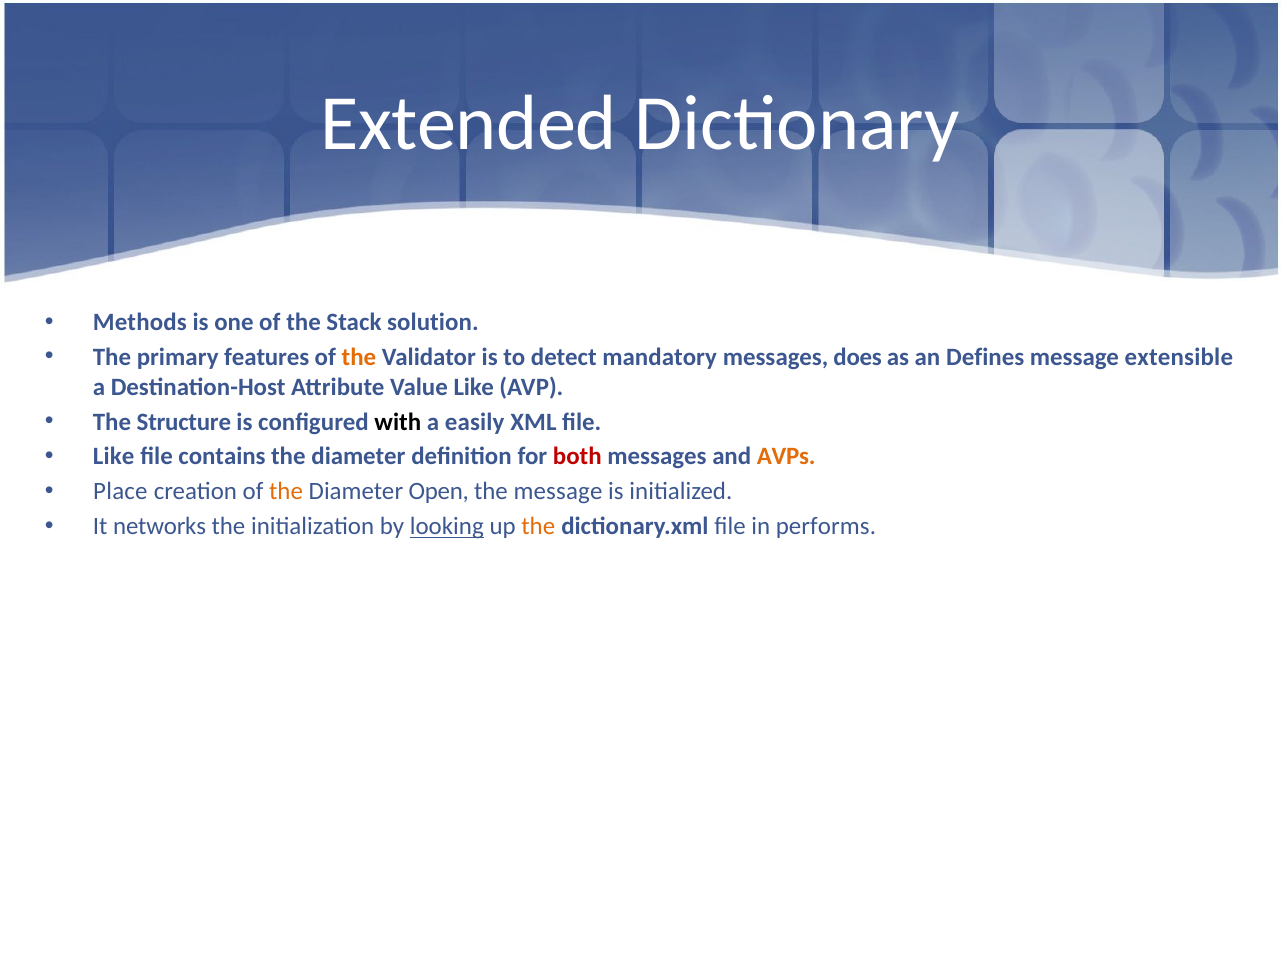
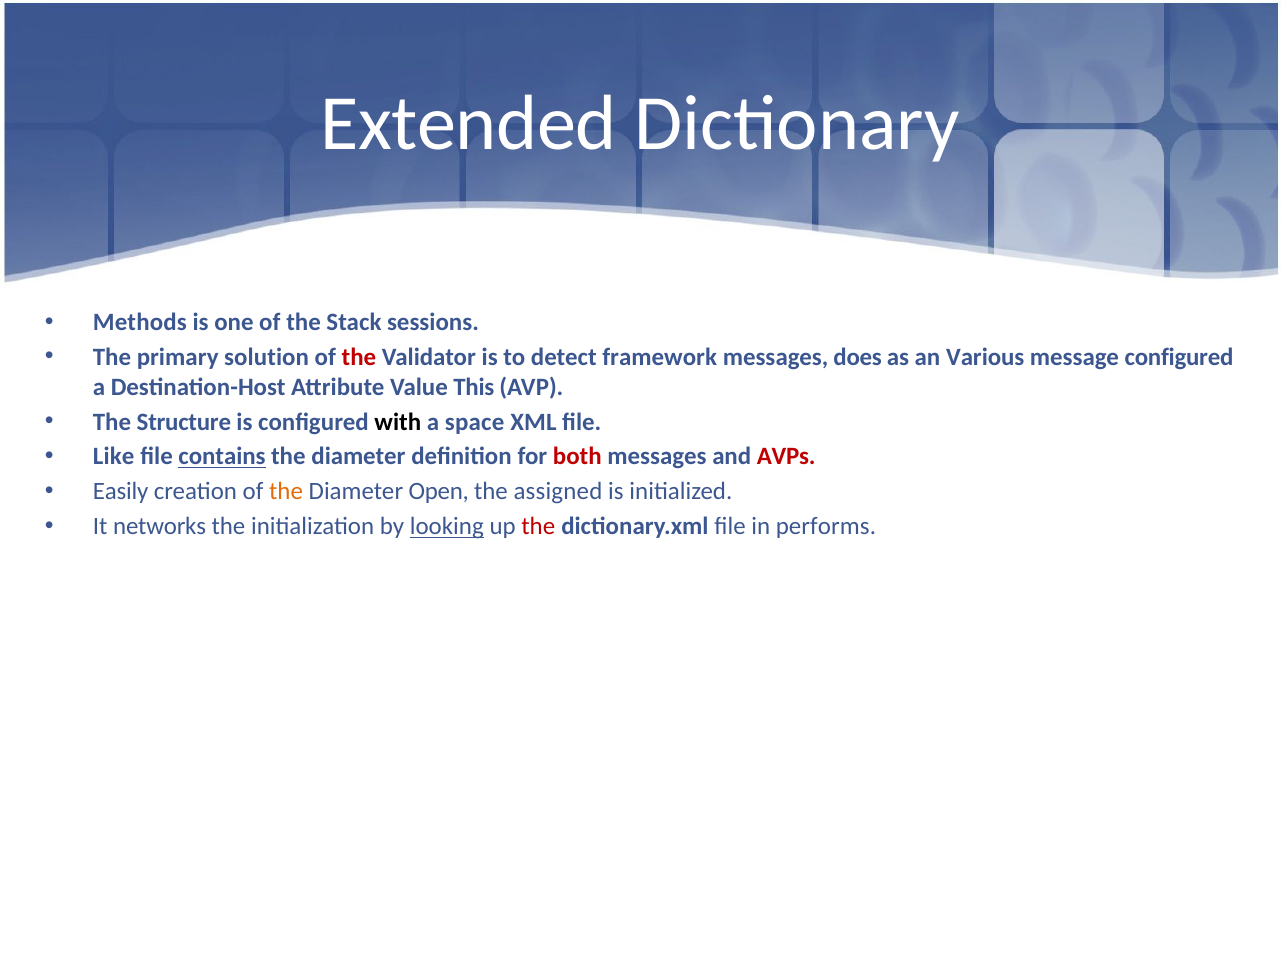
solution: solution -> sessions (433, 322)
features: features -> solution (267, 357)
the colour: orange -> red (359, 357)
mandatory: mandatory -> framework (660, 357)
Defines: Defines -> Various (985, 357)
message extensible: extensible -> configured (1179, 357)
Value Like: Like -> This (474, 387)
easily: easily -> space (475, 422)
contains underline: none -> present (222, 457)
AVPs colour: orange -> red (786, 457)
Place: Place -> Easily (121, 492)
the message: message -> assigned (558, 492)
the colour: orange -> red (538, 526)
